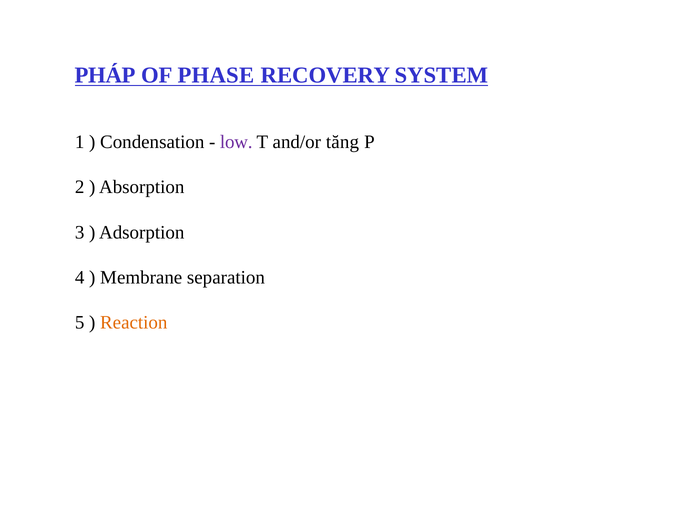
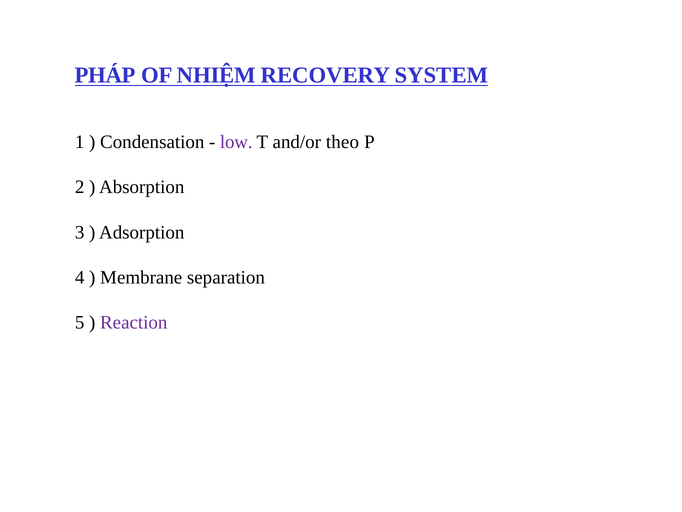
PHASE: PHASE -> NHIỆM (216, 75)
tăng: tăng -> theo (342, 142)
Reaction colour: orange -> purple (134, 322)
